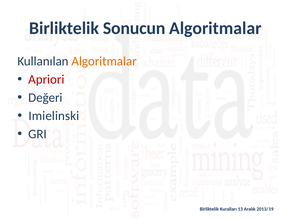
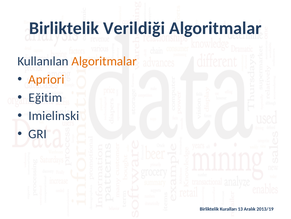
Sonucun: Sonucun -> Verildiği (134, 28)
Apriori colour: red -> orange (46, 79)
Değeri: Değeri -> Eğitim (45, 97)
